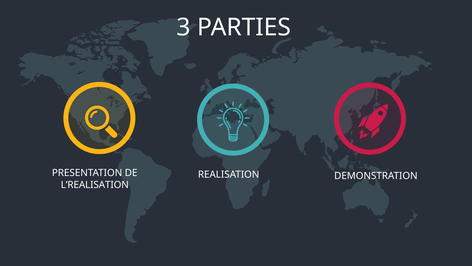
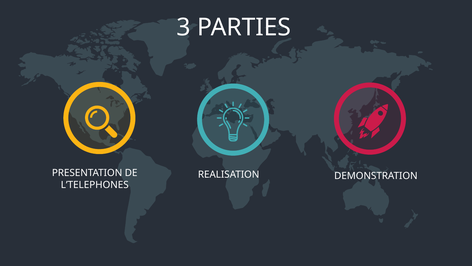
L’REALISATION: L’REALISATION -> L’TELEPHONES (95, 184)
